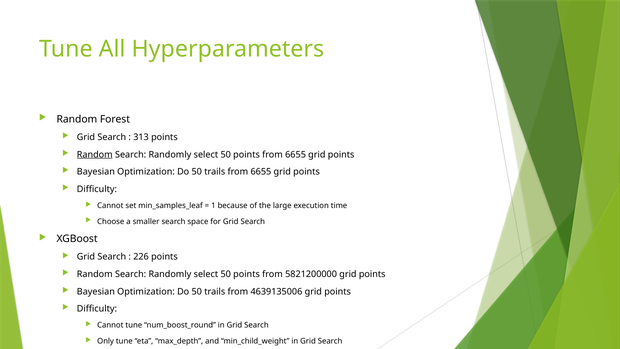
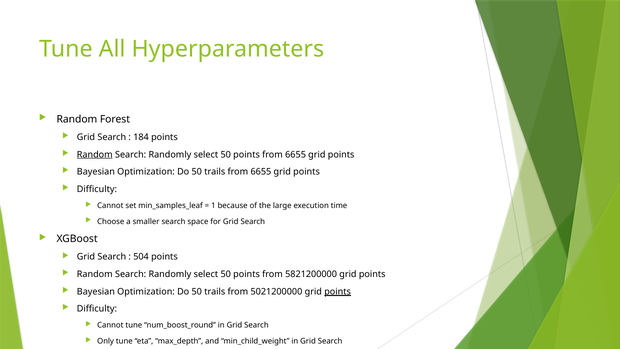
313: 313 -> 184 (141, 137)
226: 226 -> 504 (141, 257)
4639135006: 4639135006 -> 5021200000 (276, 291)
points underline: none -> present (338, 291)
